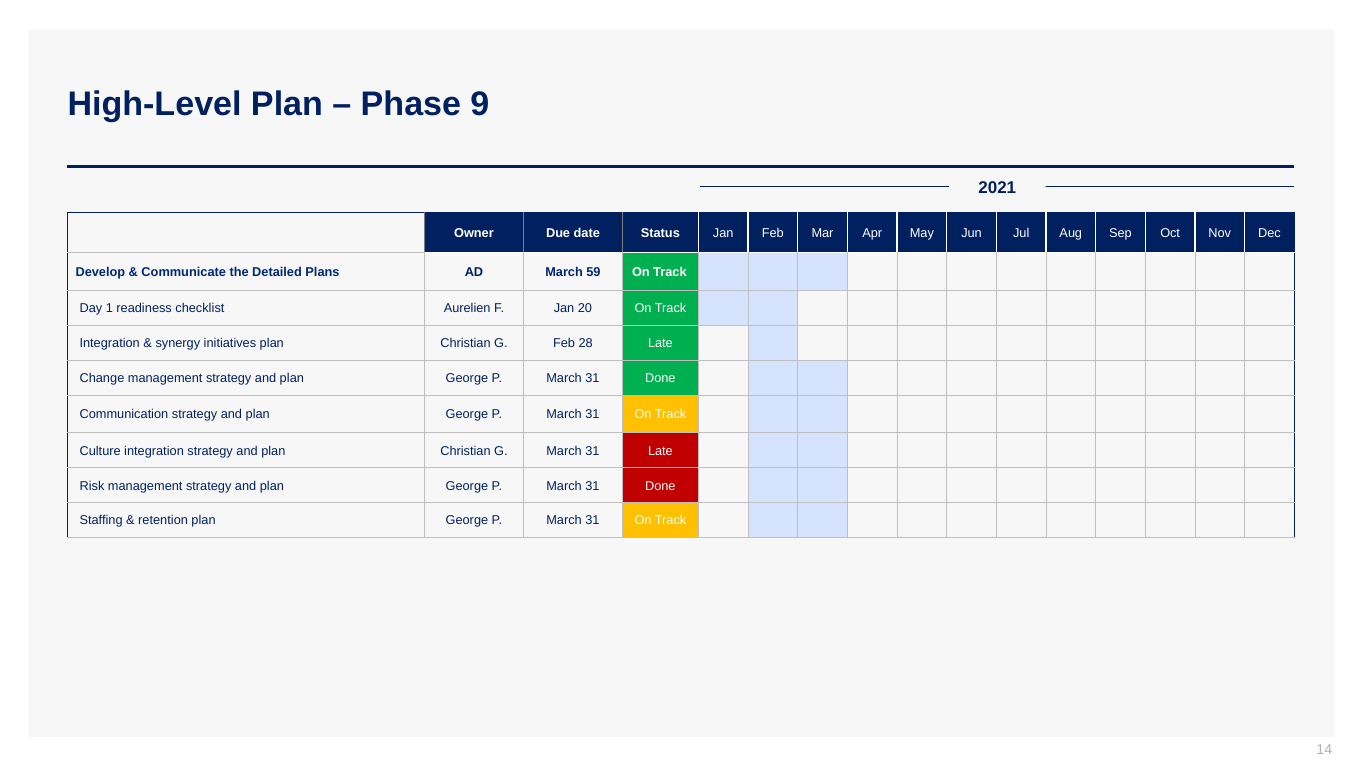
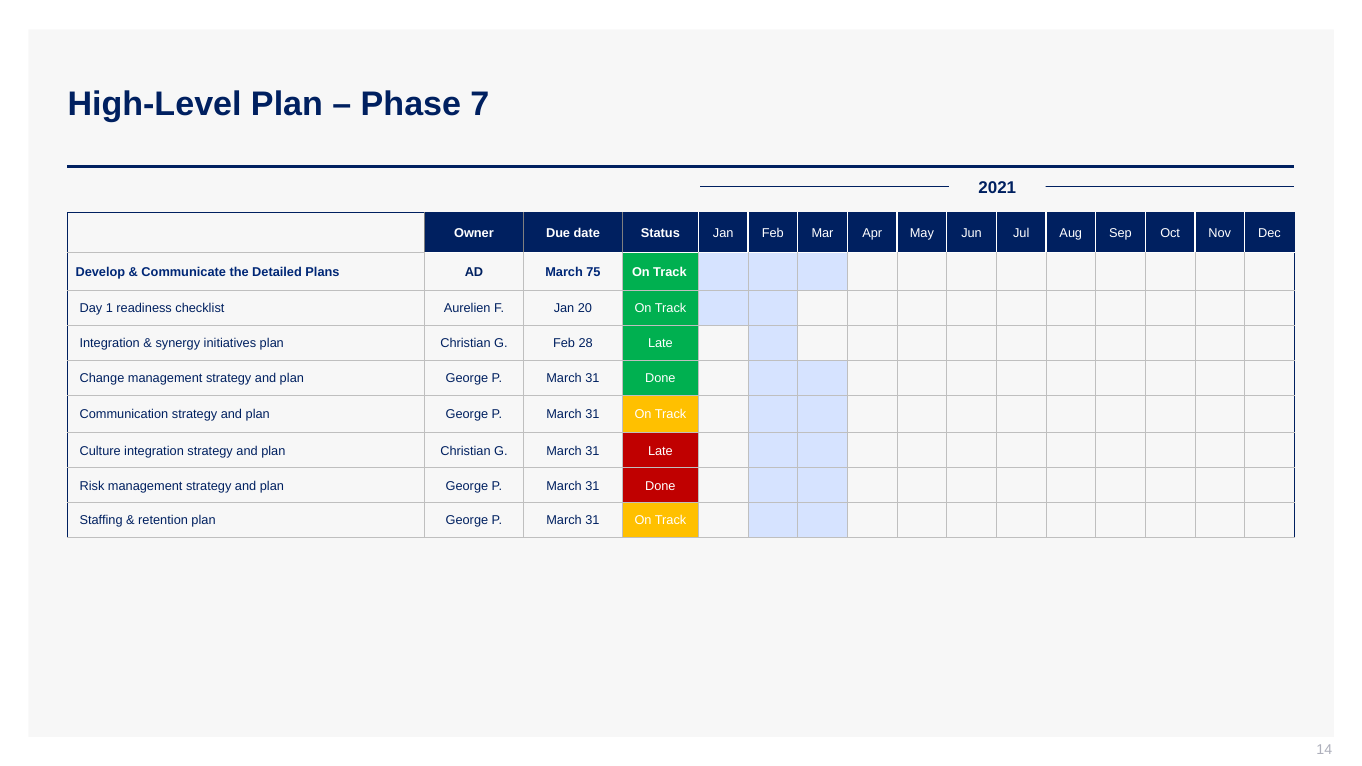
9: 9 -> 7 (480, 104)
59: 59 -> 75 (593, 272)
